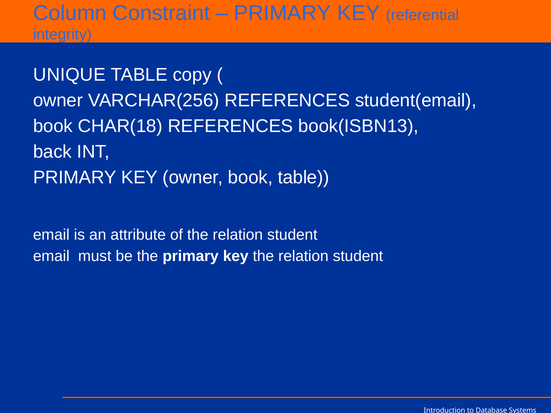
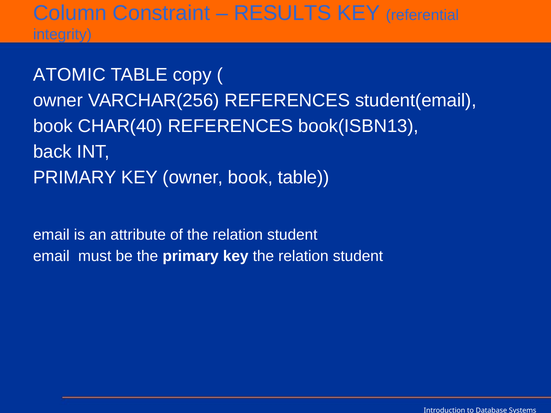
PRIMARY: PRIMARY -> RESULTS (283, 13)
UNIQUE: UNIQUE -> ATOMIC (69, 75)
CHAR(18: CHAR(18 -> CHAR(40 (120, 126)
